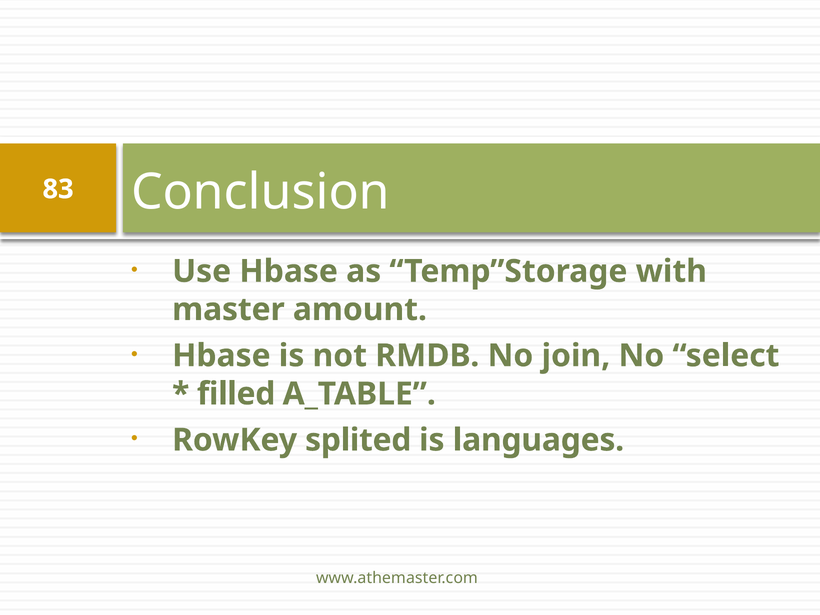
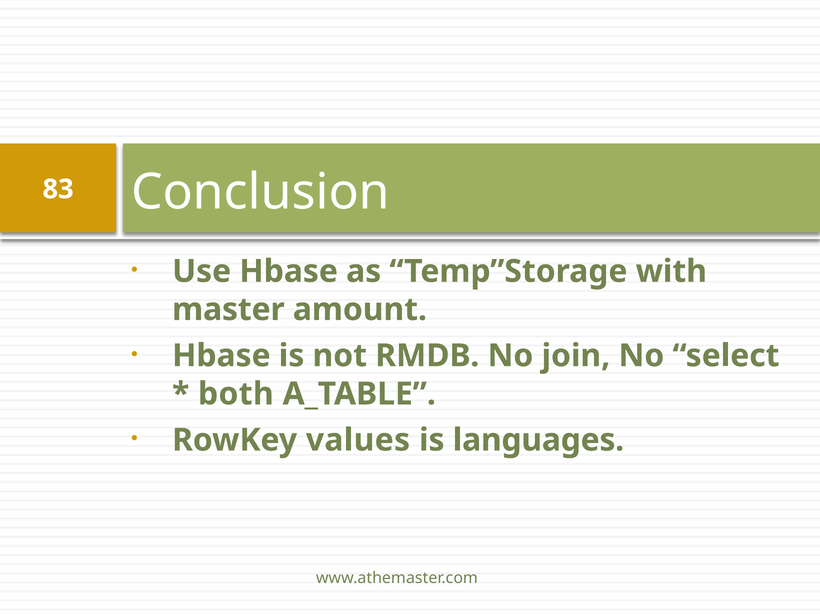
filled: filled -> both (236, 394)
splited: splited -> values (358, 440)
